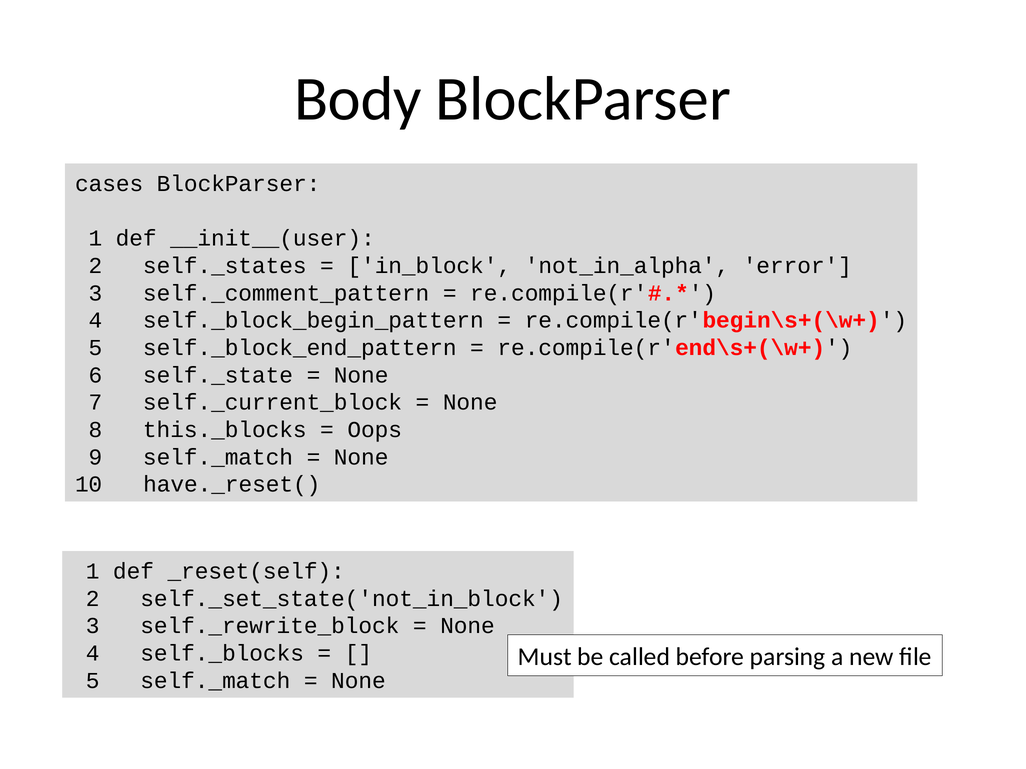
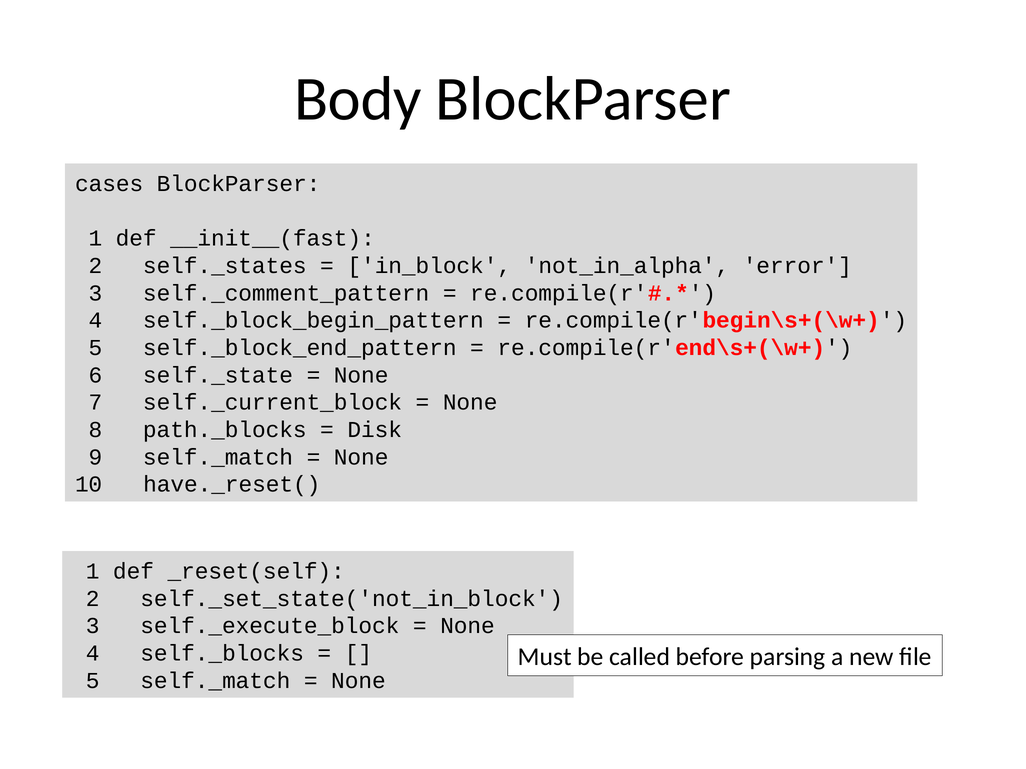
__init__(user: __init__(user -> __init__(fast (272, 239)
this._blocks: this._blocks -> path._blocks (225, 430)
Oops: Oops -> Disk (375, 430)
self._rewrite_block: self._rewrite_block -> self._execute_block (270, 626)
